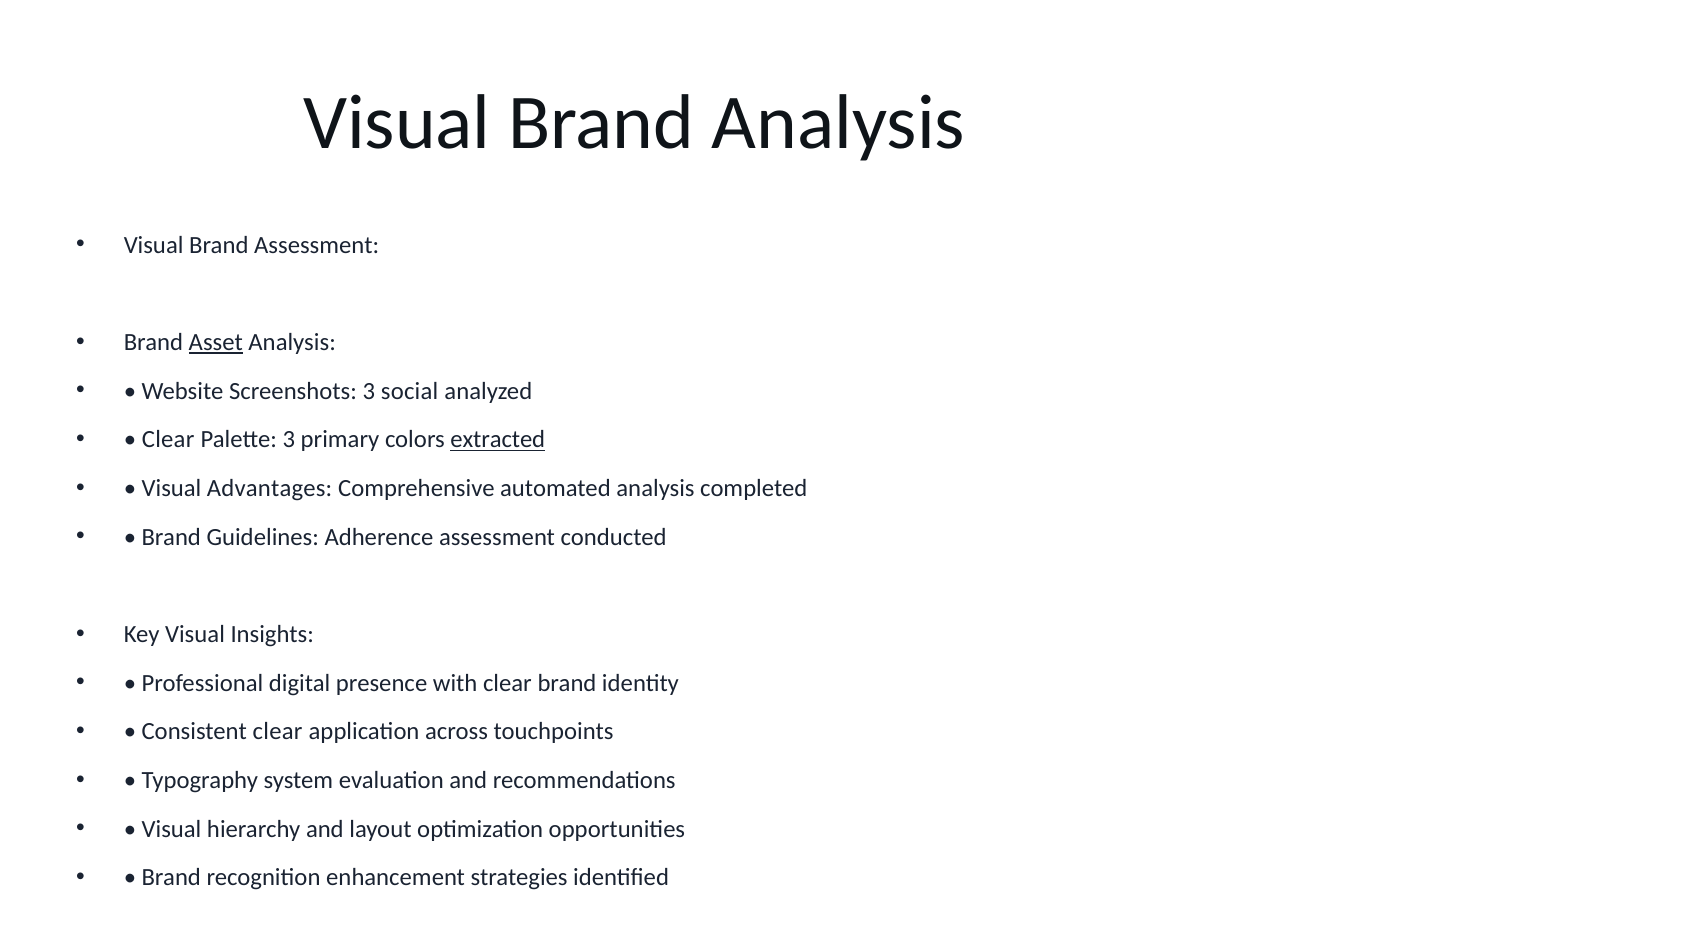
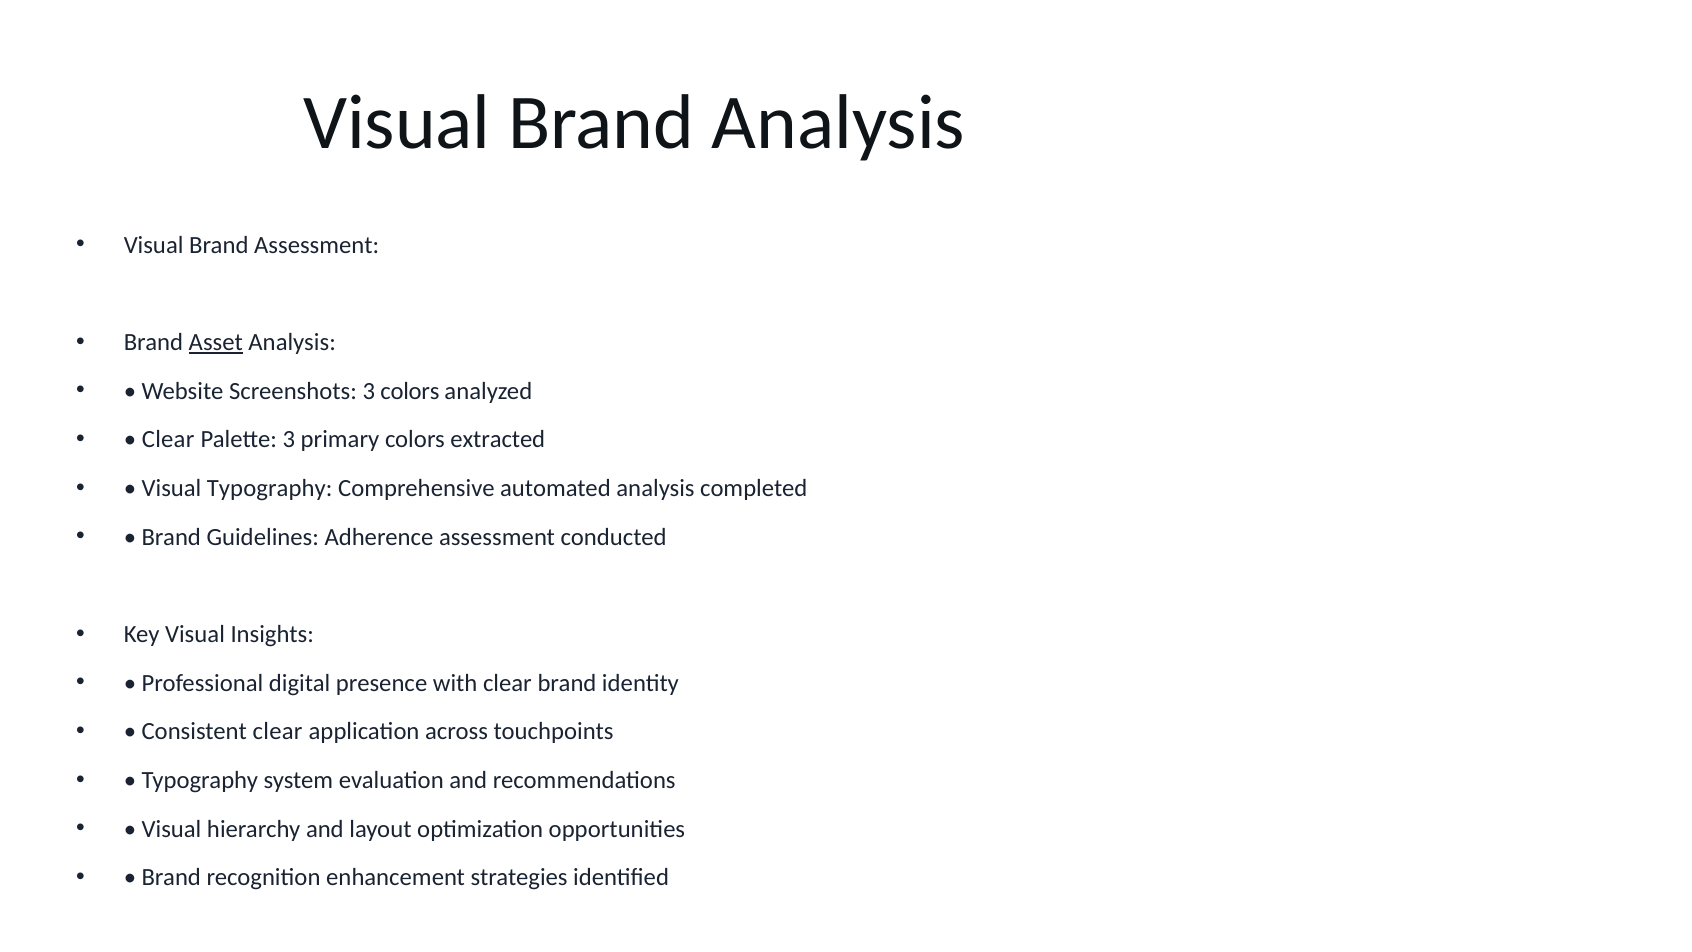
3 social: social -> colors (410, 391)
extracted underline: present -> none (498, 440)
Visual Advantages: Advantages -> Typography (270, 488)
